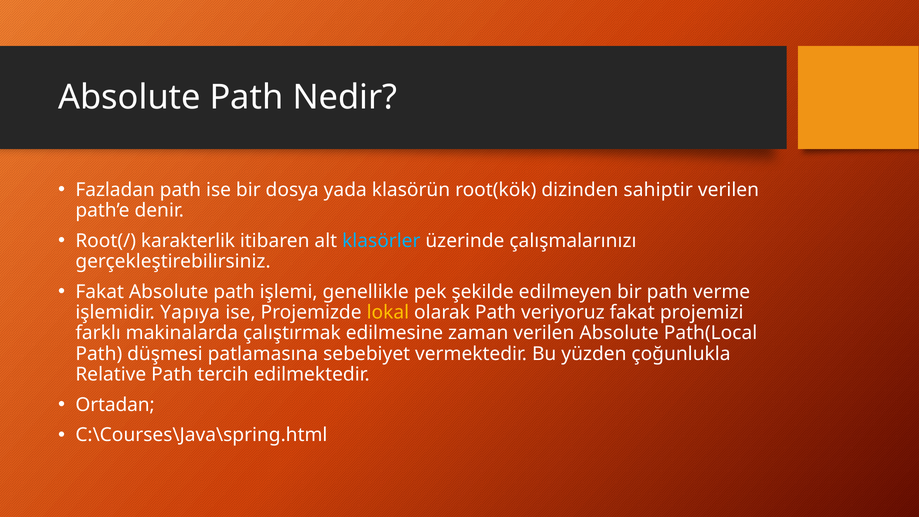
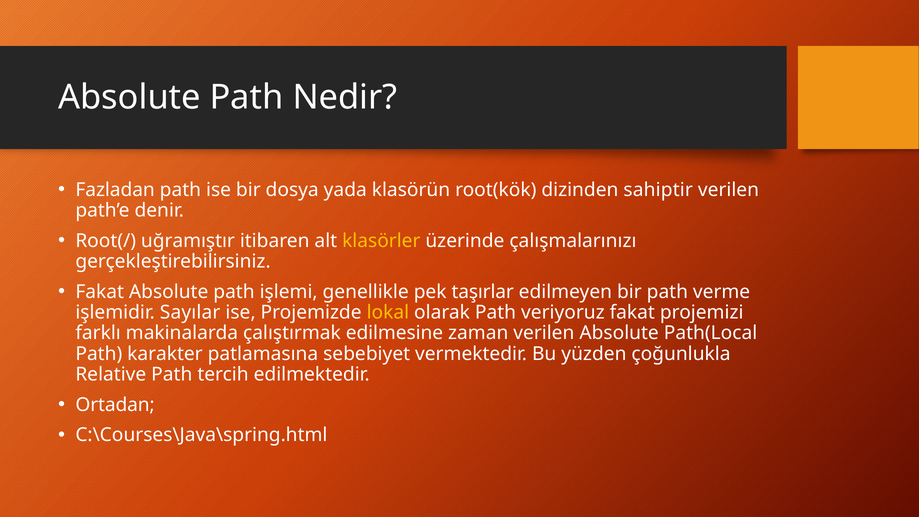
karakterlik: karakterlik -> uğramıştır (188, 241)
klasörler colour: light blue -> yellow (381, 241)
şekilde: şekilde -> taşırlar (483, 292)
Yapıya: Yapıya -> Sayılar (190, 312)
düşmesi: düşmesi -> karakter (165, 354)
